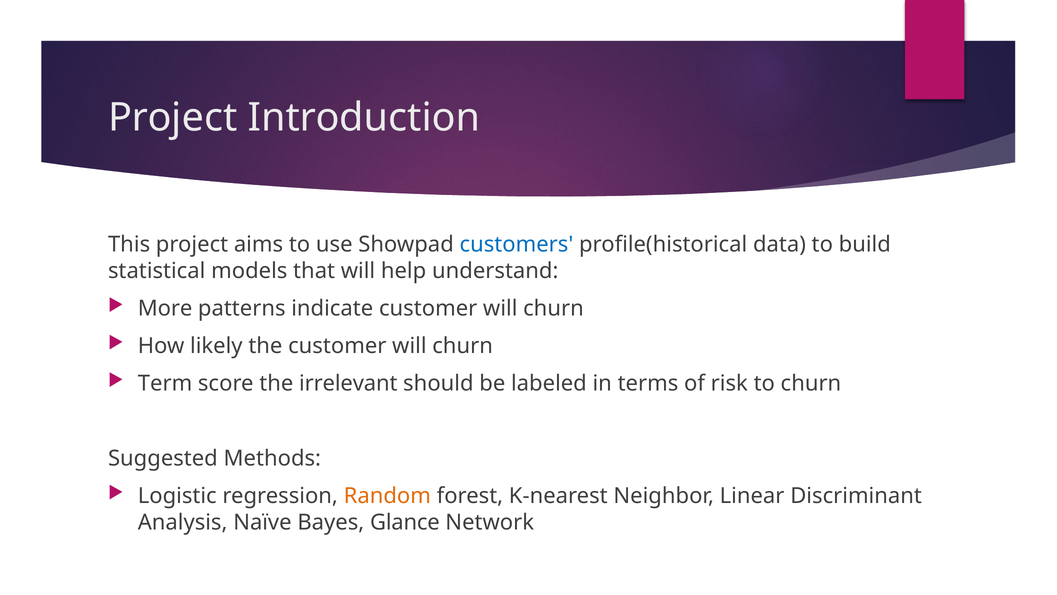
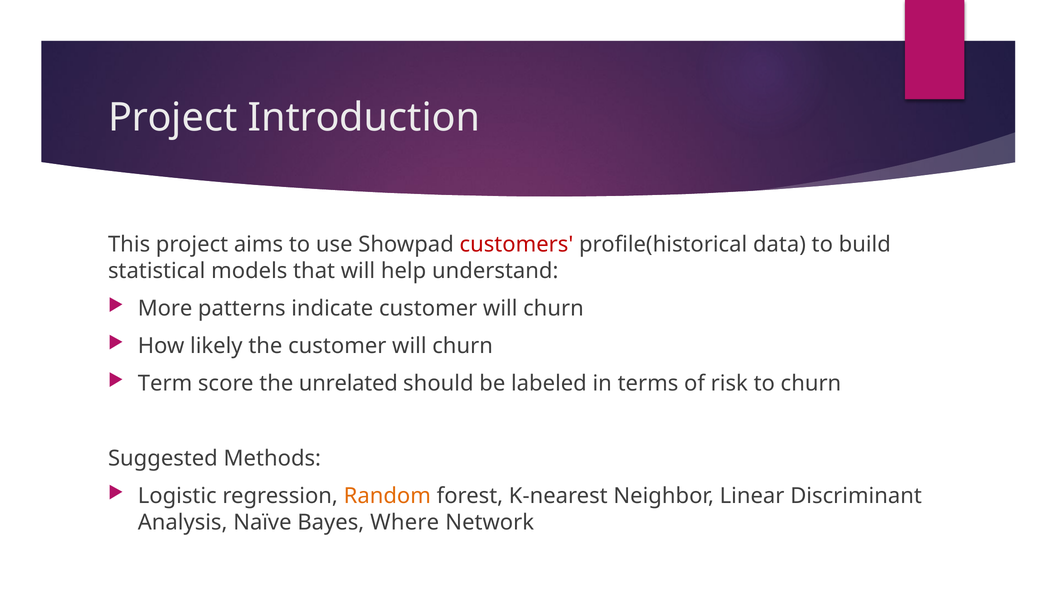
customers colour: blue -> red (516, 244)
irrelevant: irrelevant -> unrelated (348, 383)
Glance: Glance -> Where (405, 522)
